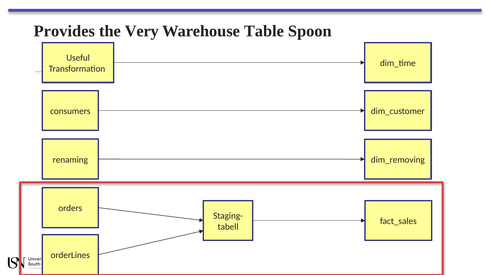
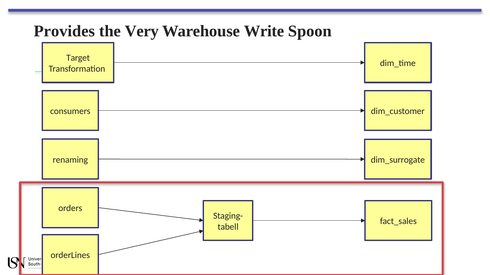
Table: Table -> Write (264, 31)
Useful: Useful -> Target (78, 58)
dim_removing: dim_removing -> dim_surrogate (398, 160)
